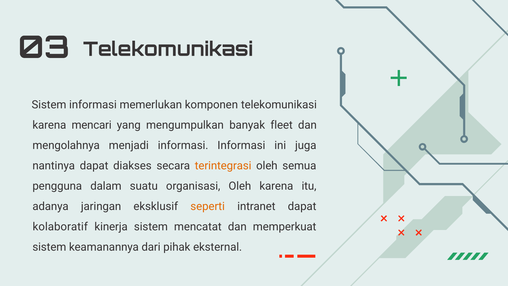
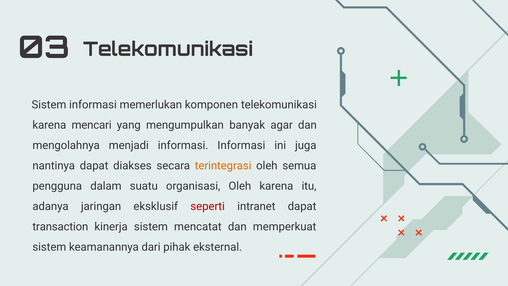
fleet: fleet -> agar (282, 125)
seperti colour: orange -> red (208, 206)
kolaboratif: kolaboratif -> transaction (60, 226)
